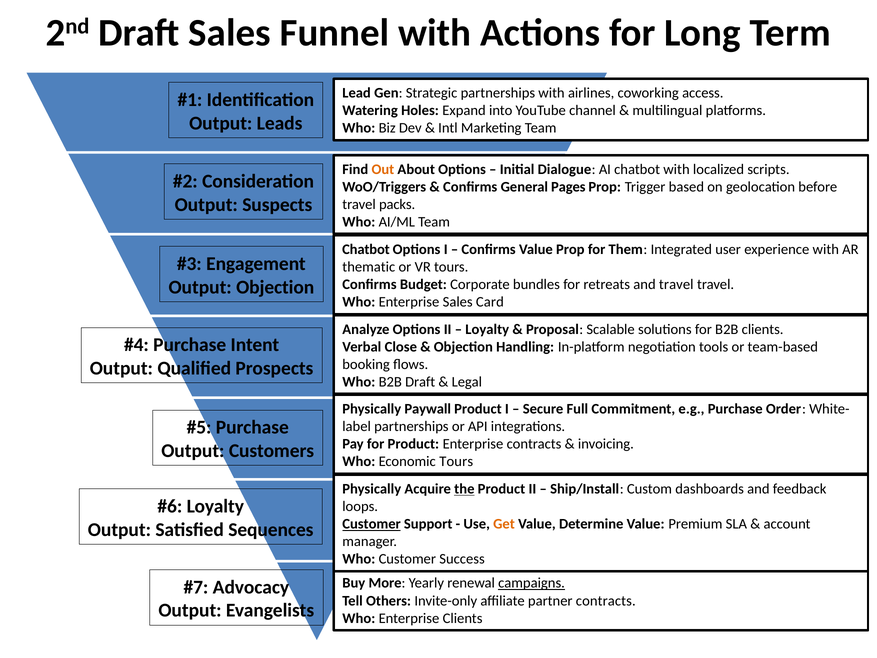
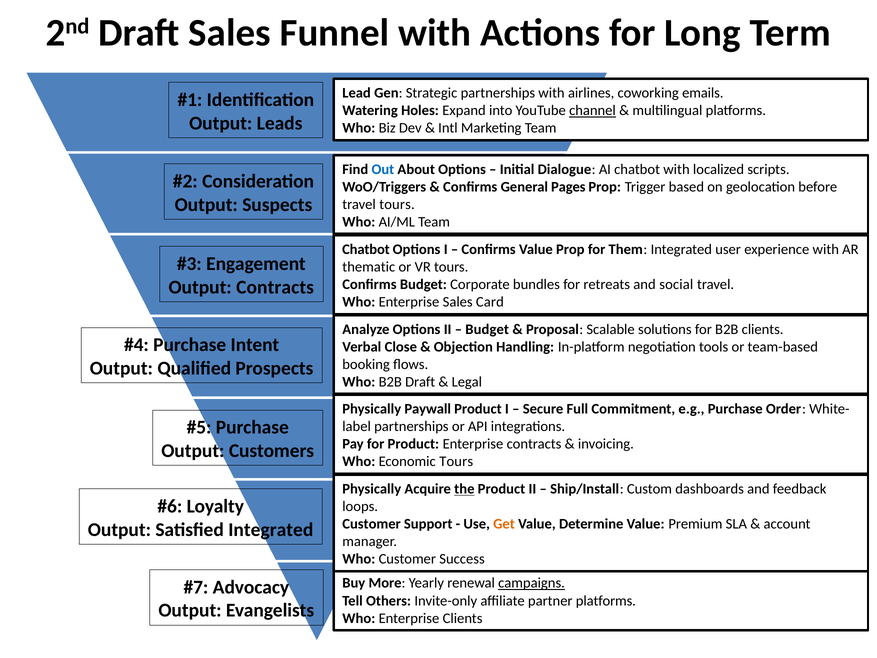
access: access -> emails (703, 93)
channel underline: none -> present (592, 111)
Out colour: orange -> blue (383, 169)
travel packs: packs -> tours (397, 204)
and travel: travel -> social (676, 284)
Output Objection: Objection -> Contracts (275, 287)
Loyalty: Loyalty -> Budget (487, 329)
Customer underline: present -> none (372, 524)
Satisfied Sequences: Sequences -> Integrated (271, 529)
partner contracts: contracts -> platforms (606, 600)
